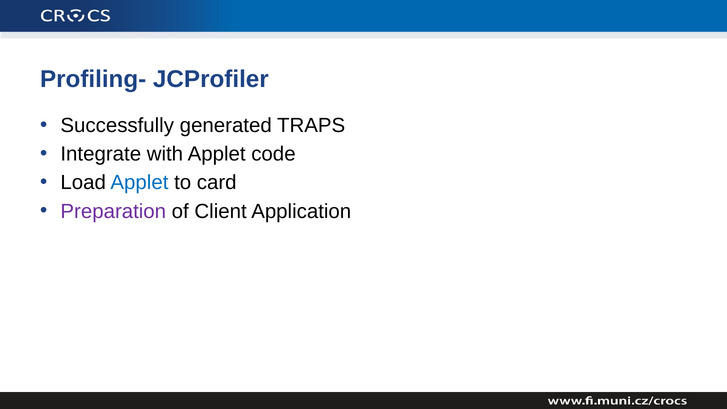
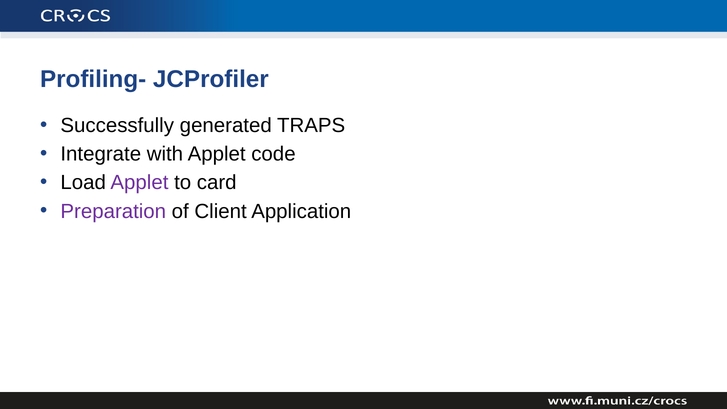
Applet colour: blue -> purple (139, 183)
